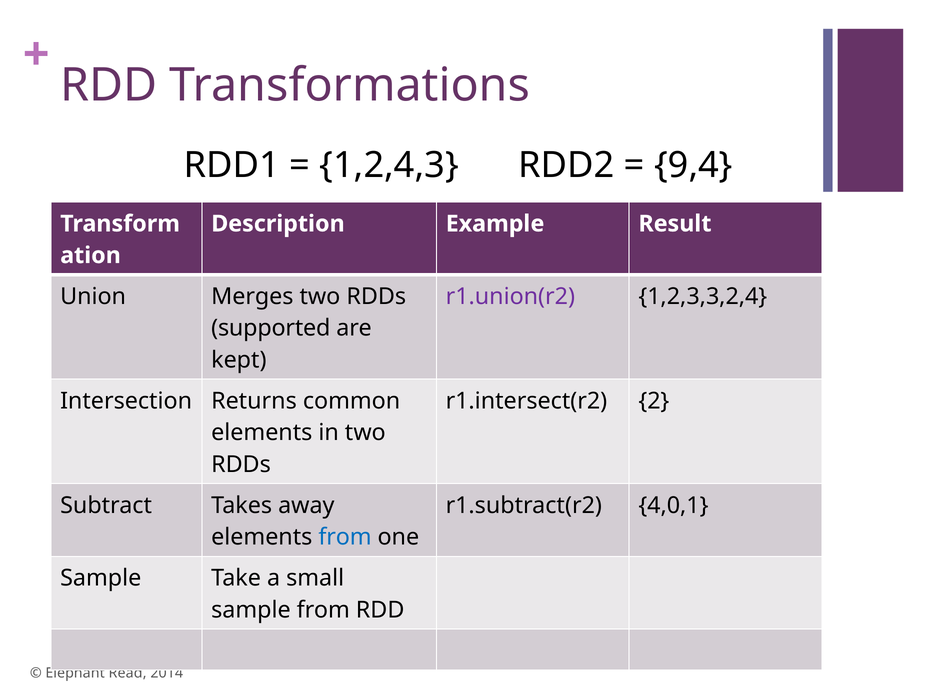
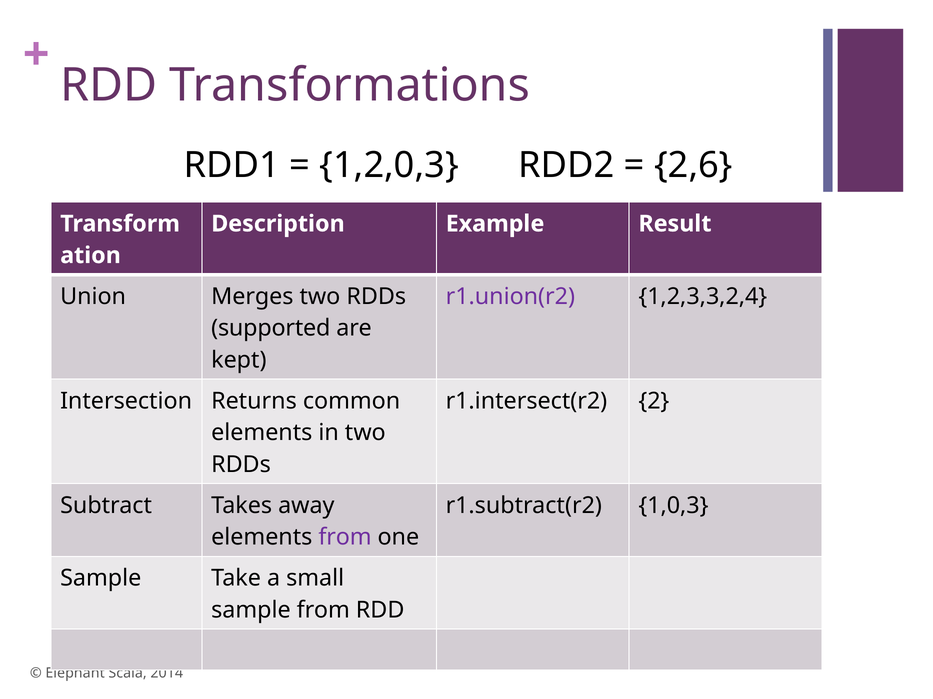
1,2,4,3: 1,2,4,3 -> 1,2,0,3 (389, 165)
9,4: 9,4 -> 2,6 (693, 166)
4,0,1: 4,0,1 -> 1,0,3 (673, 506)
from colour: blue -> purple (345, 538)
Read: Read -> Scala (128, 674)
